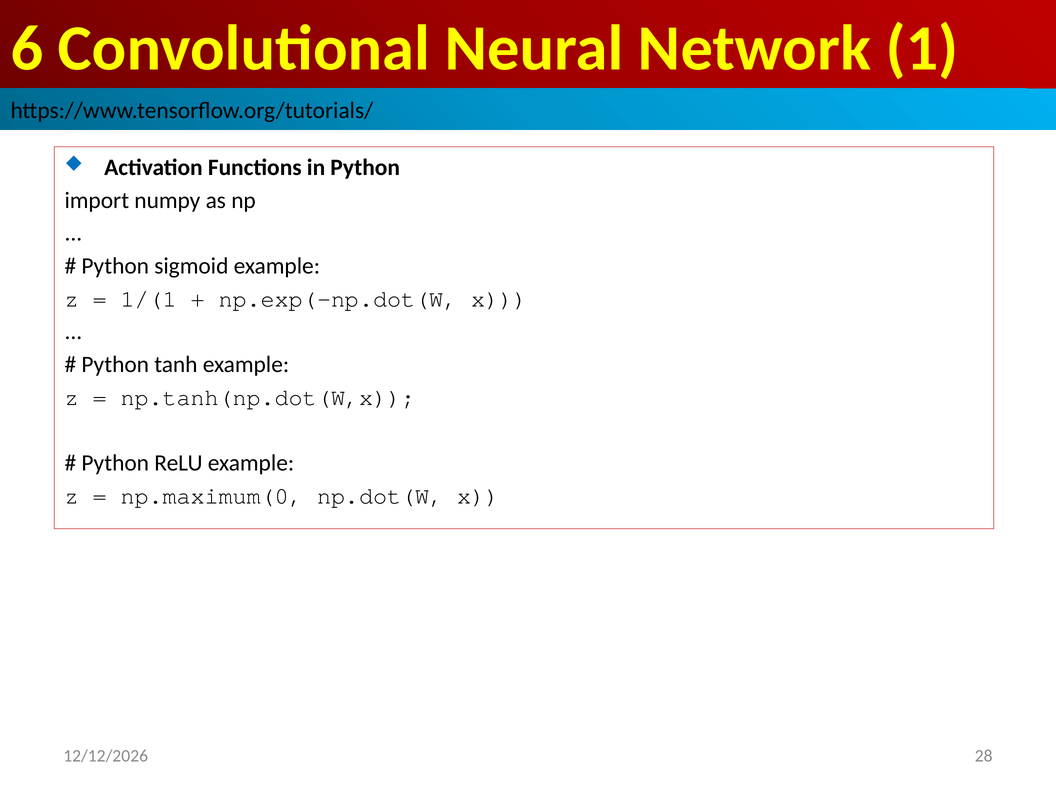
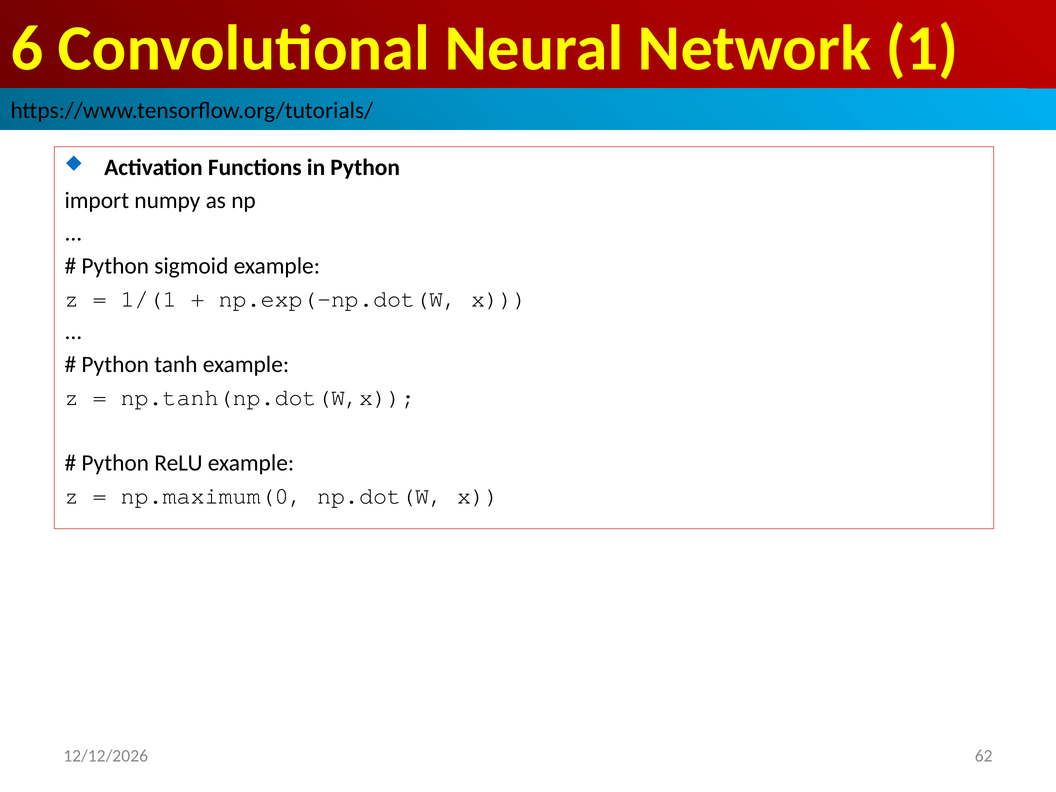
28: 28 -> 62 (984, 756)
